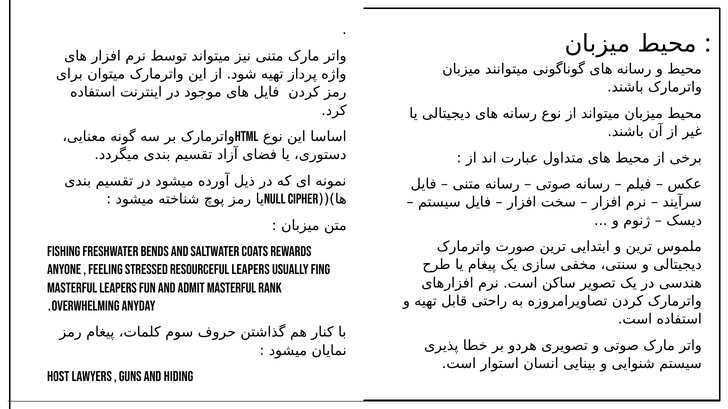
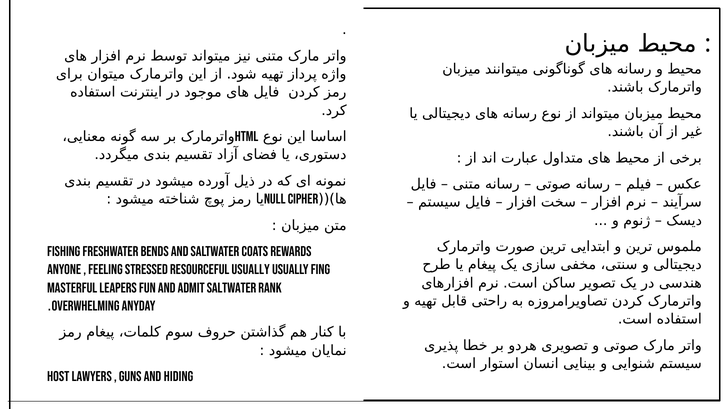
Resourceful leapers: leapers -> usually (251, 270)
admit masterful: masterful -> saltwater (232, 288)
